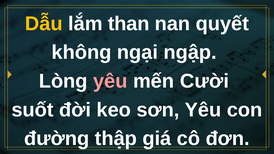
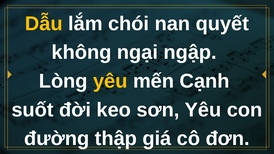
than: than -> chói (129, 24)
yêu colour: pink -> yellow (110, 81)
Cười: Cười -> Cạnh (205, 81)
